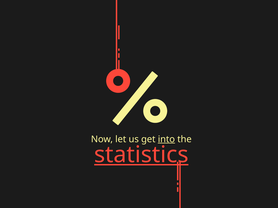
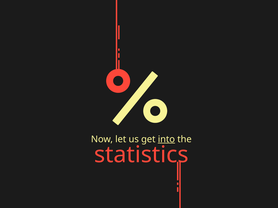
statistics underline: present -> none (141, 155)
